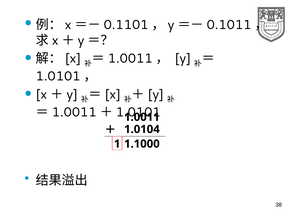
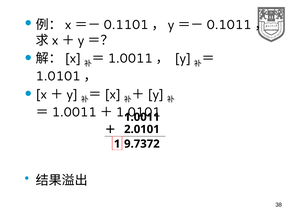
1.0104: 1.0104 -> 2.0101 (142, 129)
1.1000: 1.1000 -> 9.7372 (142, 144)
